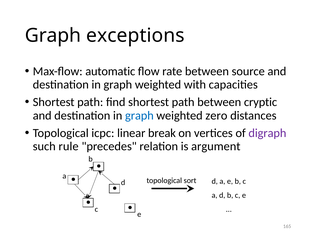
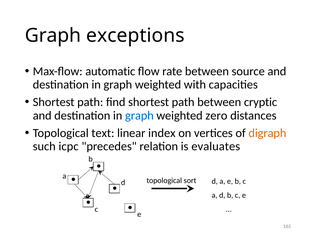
icpc: icpc -> text (103, 133)
break: break -> index (162, 133)
digraph colour: purple -> orange (267, 133)
rule: rule -> icpc (69, 146)
argument: argument -> evaluates (216, 146)
